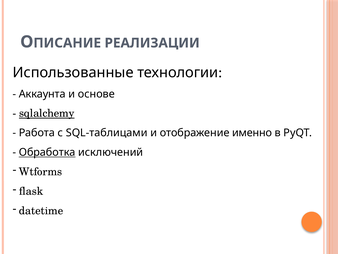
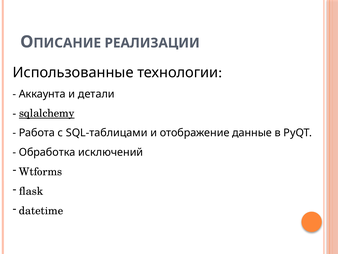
основе: основе -> детали (96, 94)
именно: именно -> данные (252, 133)
Обработка underline: present -> none (47, 152)
